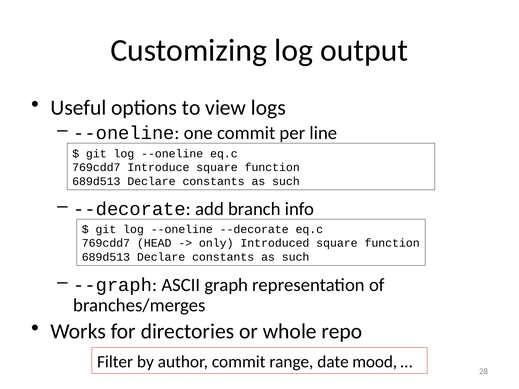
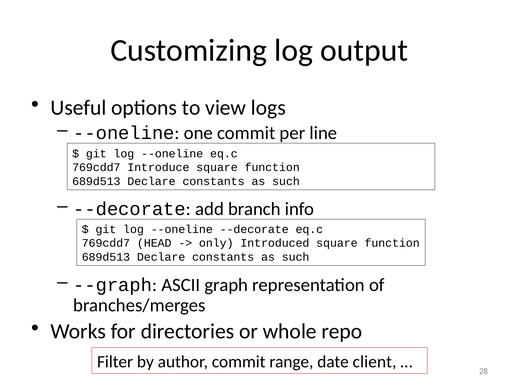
mood: mood -> client (375, 362)
